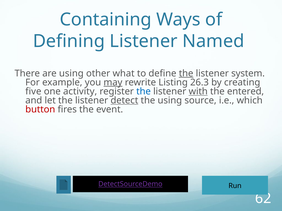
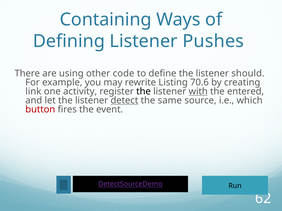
Named: Named -> Pushes (213, 41)
what: what -> code (124, 74)
the underline: present -> none (186, 74)
system: system -> should (248, 74)
may underline: present -> none (113, 83)
26.3: 26.3 -> 70.6 (199, 83)
five: five -> link (33, 92)
the colour: blue -> black (144, 92)
the using: using -> same (170, 101)
